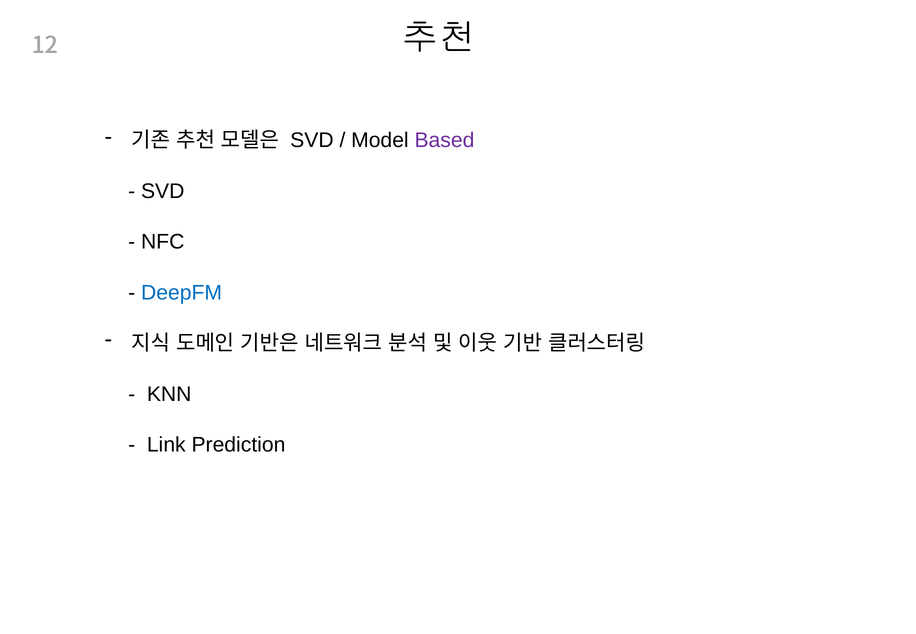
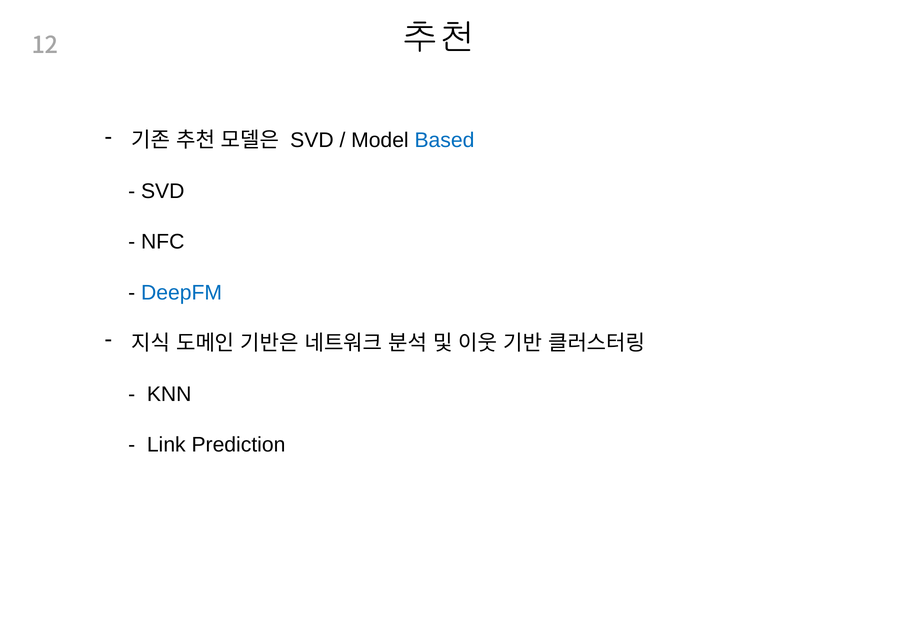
Based colour: purple -> blue (444, 141)
